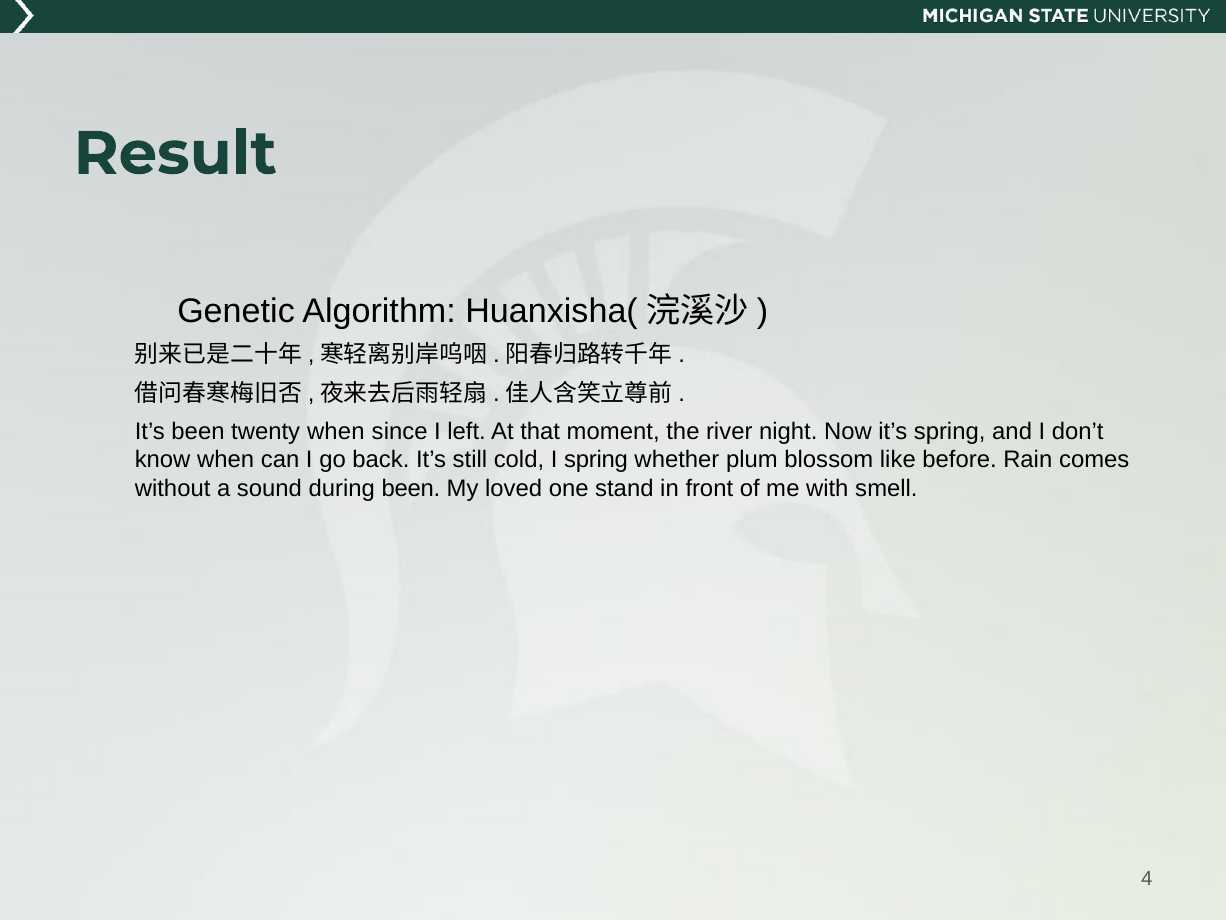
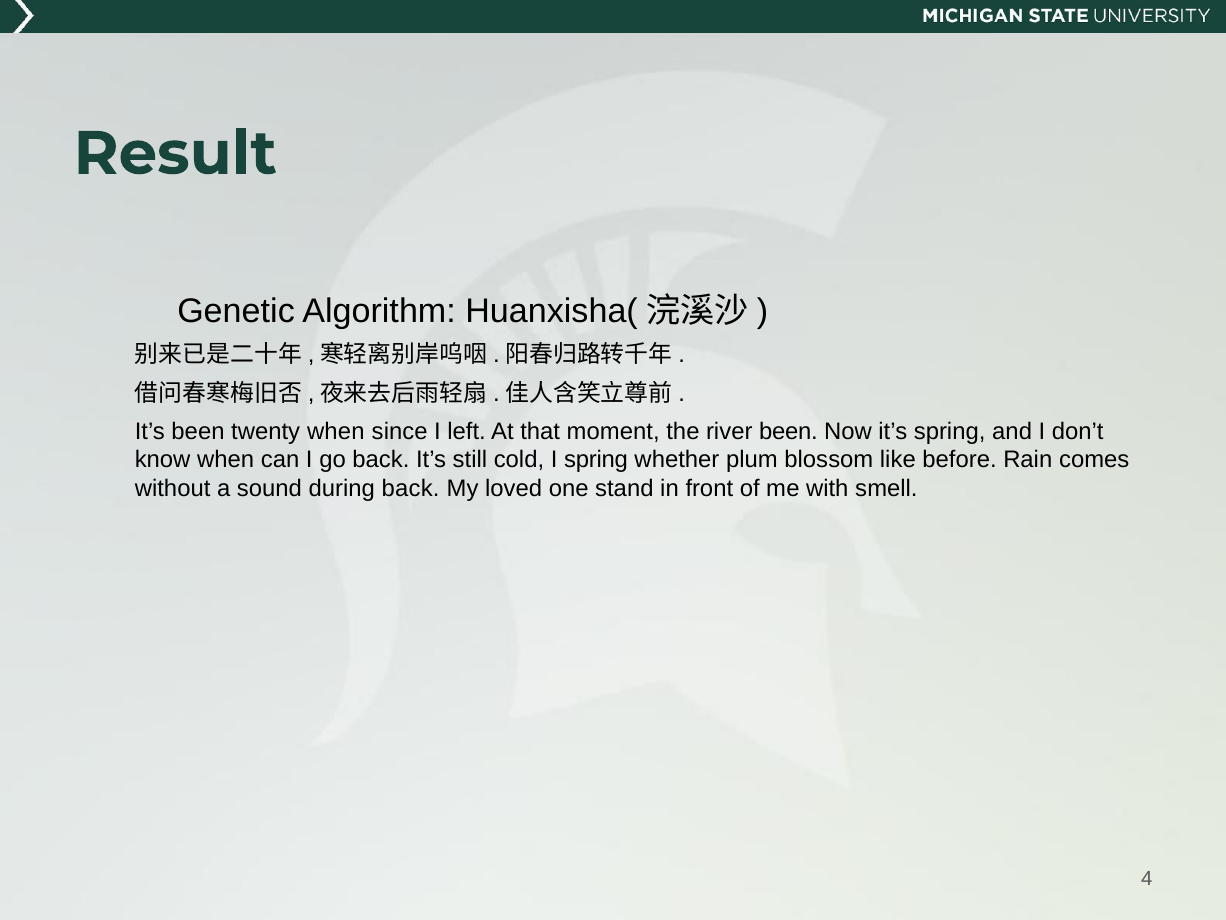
river night: night -> been (788, 431)
during been: been -> back (411, 488)
